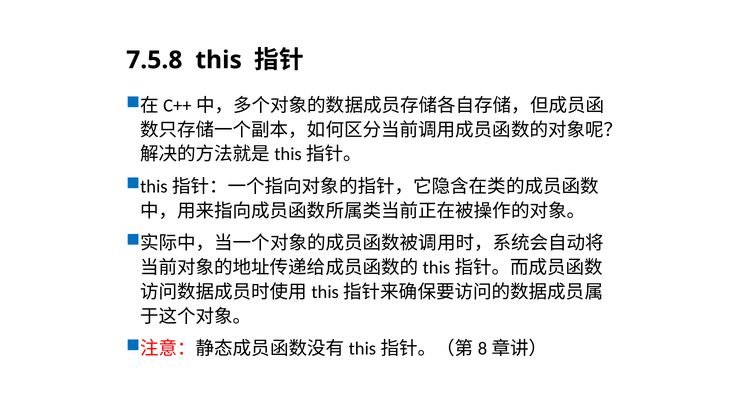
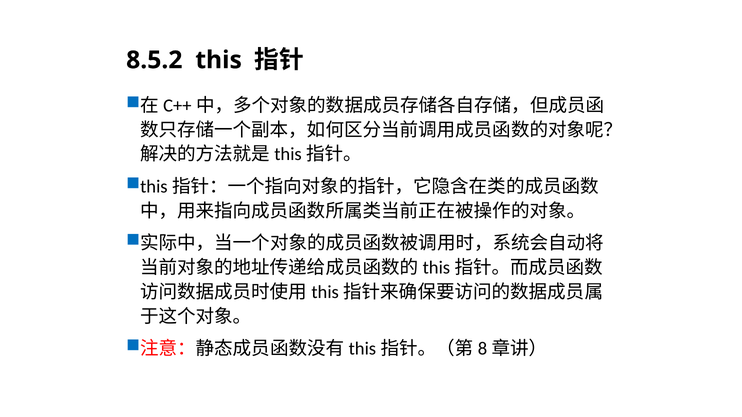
7.5.8: 7.5.8 -> 8.5.2 (154, 60)
